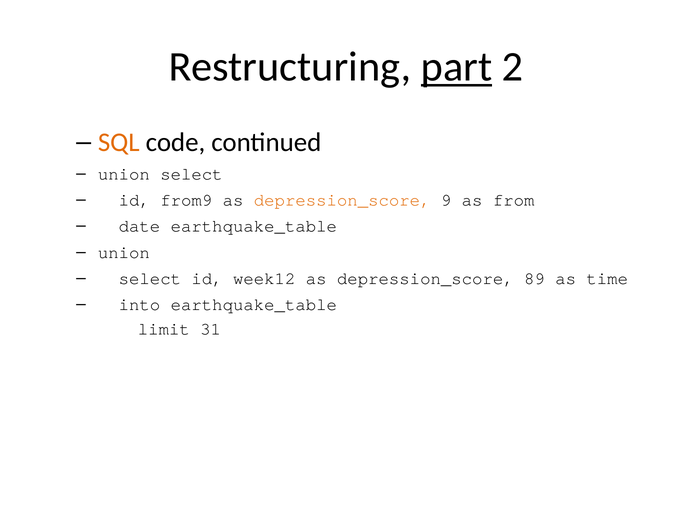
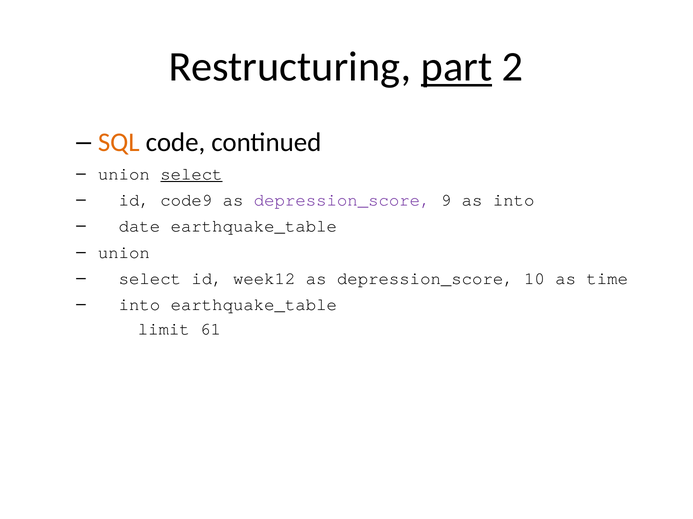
select underline: none -> present (191, 174)
from9: from9 -> code9 (186, 200)
depression_score colour: orange -> purple (342, 200)
as from: from -> into (514, 200)
89: 89 -> 10 (534, 279)
31: 31 -> 61 (211, 329)
